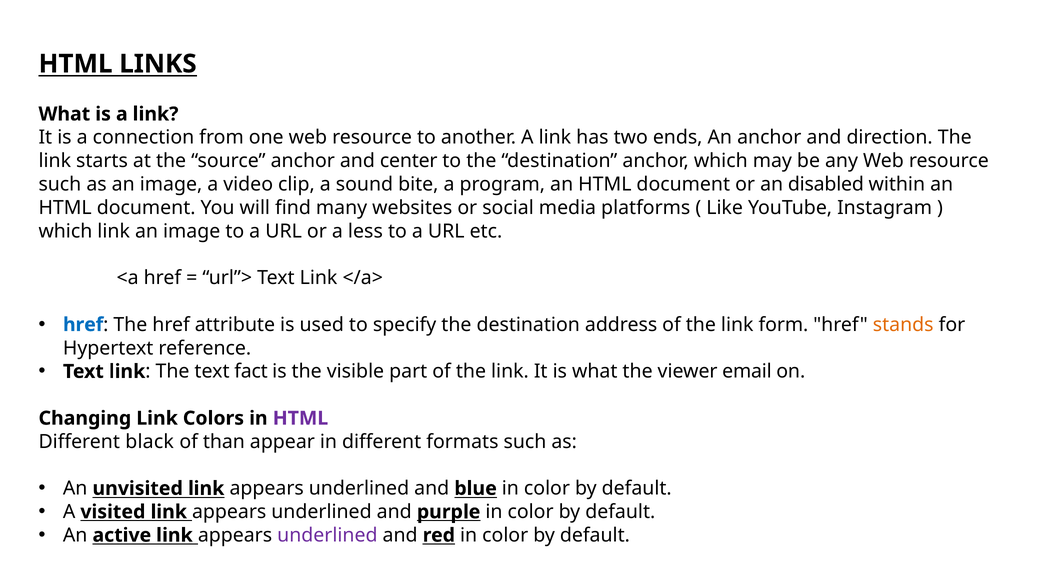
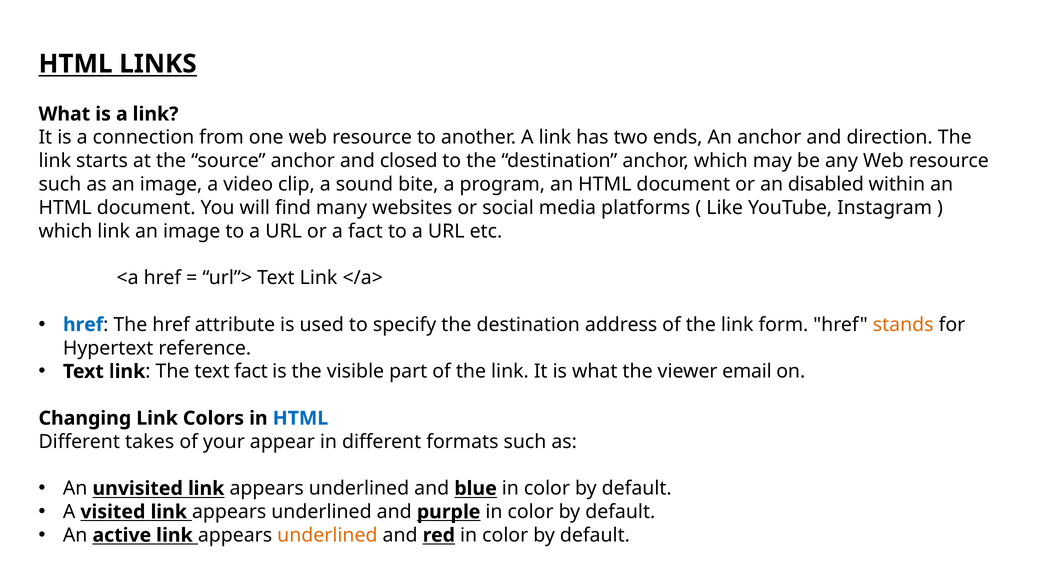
center: center -> closed (409, 161)
a less: less -> fact (365, 231)
HTML colour: purple -> blue (300, 419)
black: black -> takes (150, 442)
than: than -> your (224, 442)
underlined colour: purple -> orange (327, 536)
